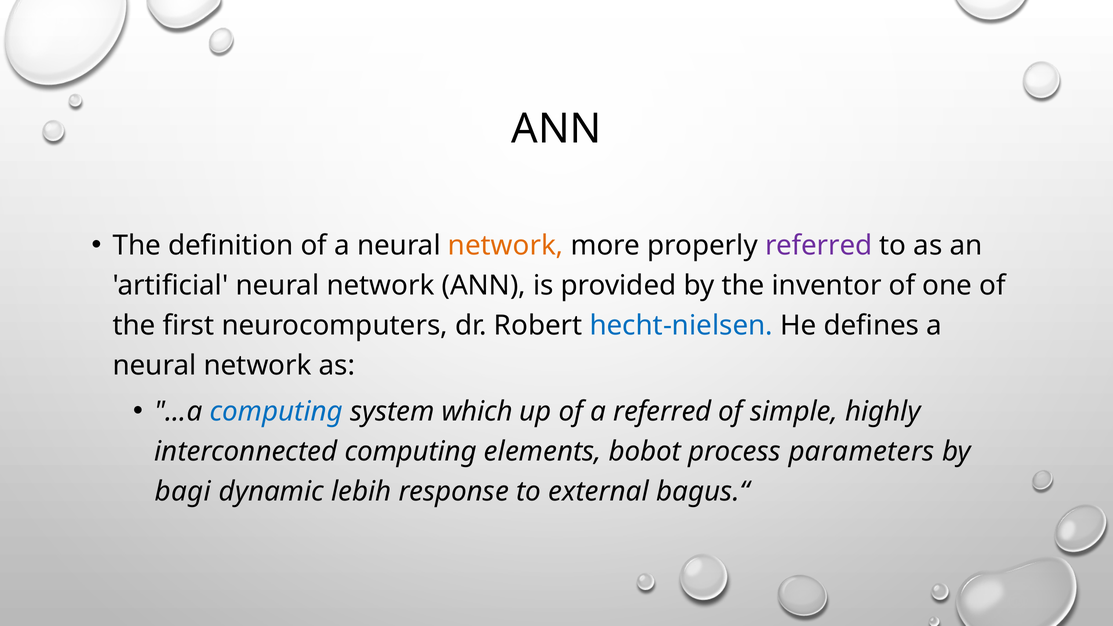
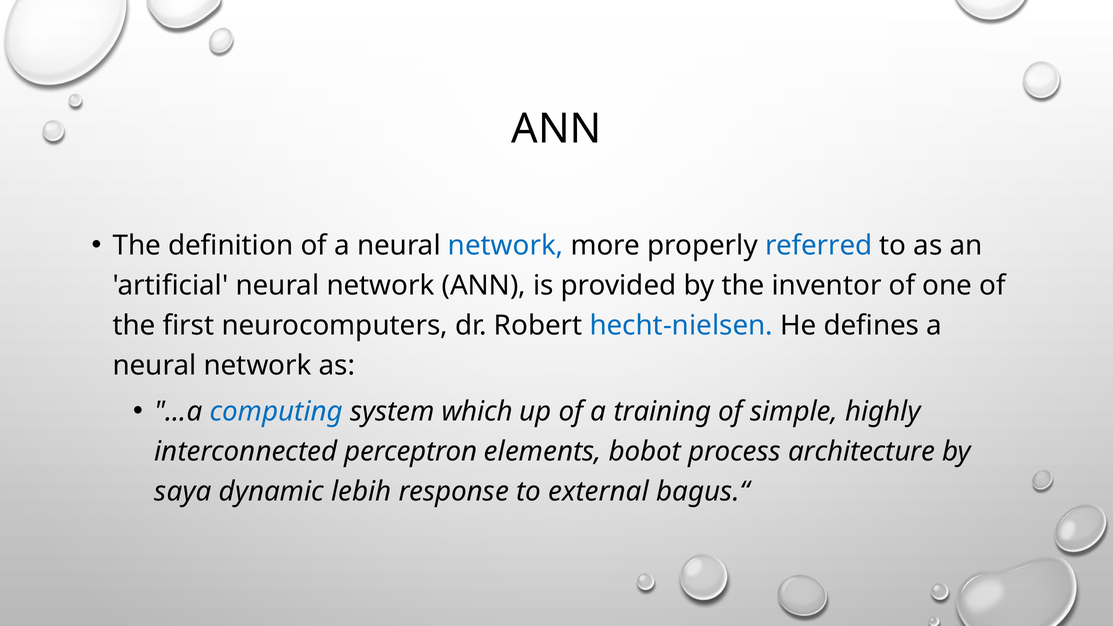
network colour: orange -> blue (506, 246)
referred colour: purple -> blue (819, 246)
a referred: referred -> training (662, 412)
interconnected computing: computing -> perceptron (411, 452)
parameters: parameters -> architecture (862, 452)
bagi: bagi -> saya (183, 492)
